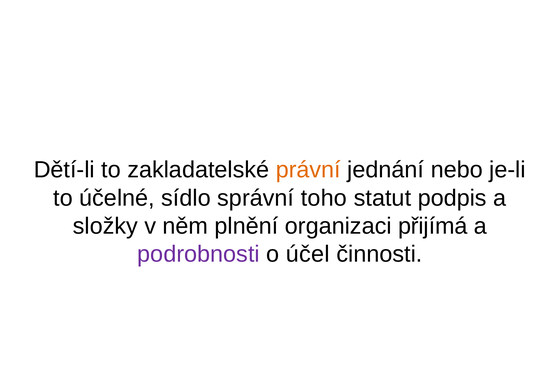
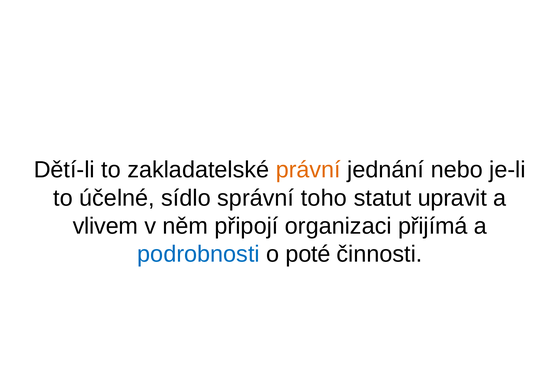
podpis: podpis -> upravit (452, 198)
složky: složky -> vlivem (105, 226)
plnění: plnění -> připojí (247, 226)
podrobnosti colour: purple -> blue (199, 254)
účel: účel -> poté (308, 254)
